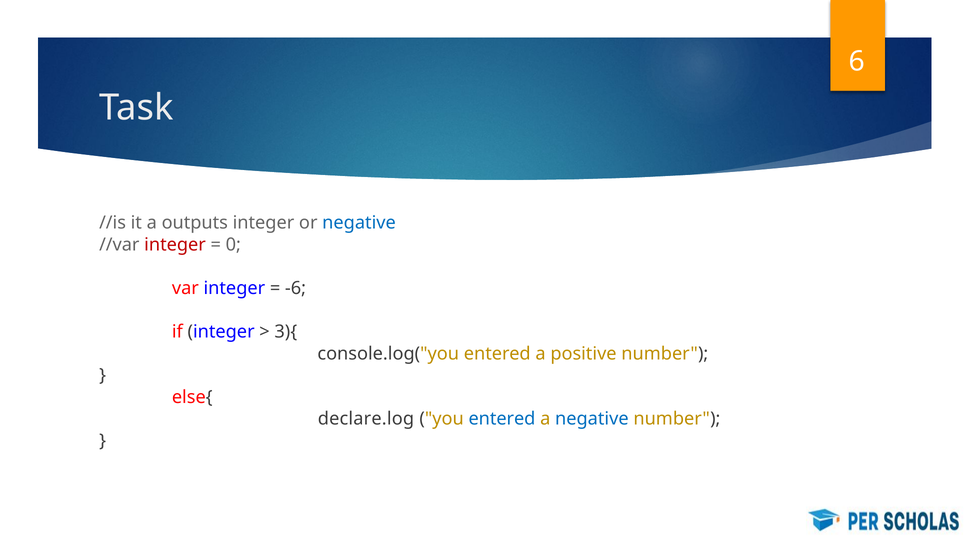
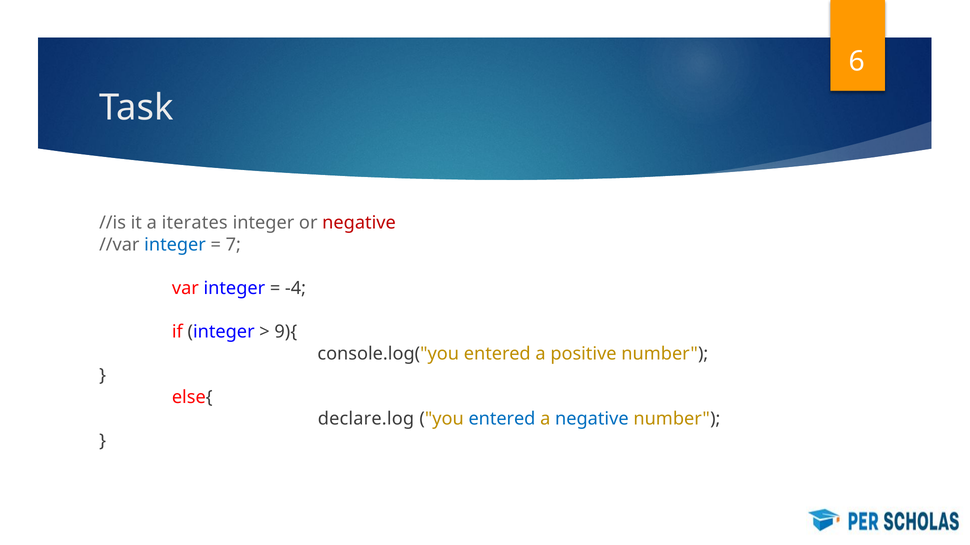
outputs: outputs -> iterates (195, 223)
negative colour: blue -> red (359, 223)
integer colour: red -> blue (175, 245)
0: 0 -> 7 (233, 245)
-6: -6 -> -4 (295, 288)
3){: 3){ -> 9){ (286, 332)
